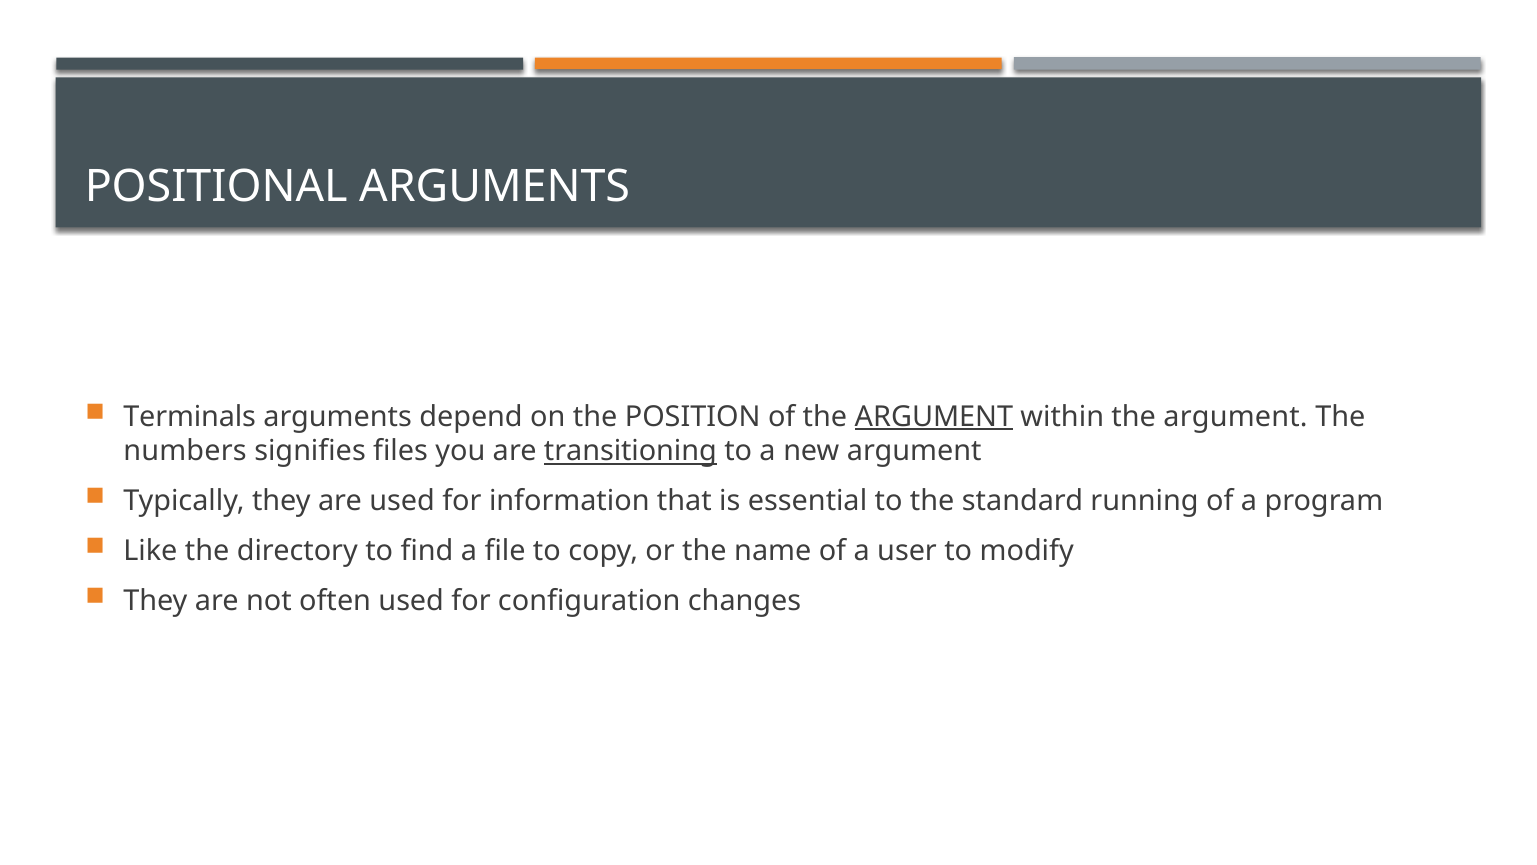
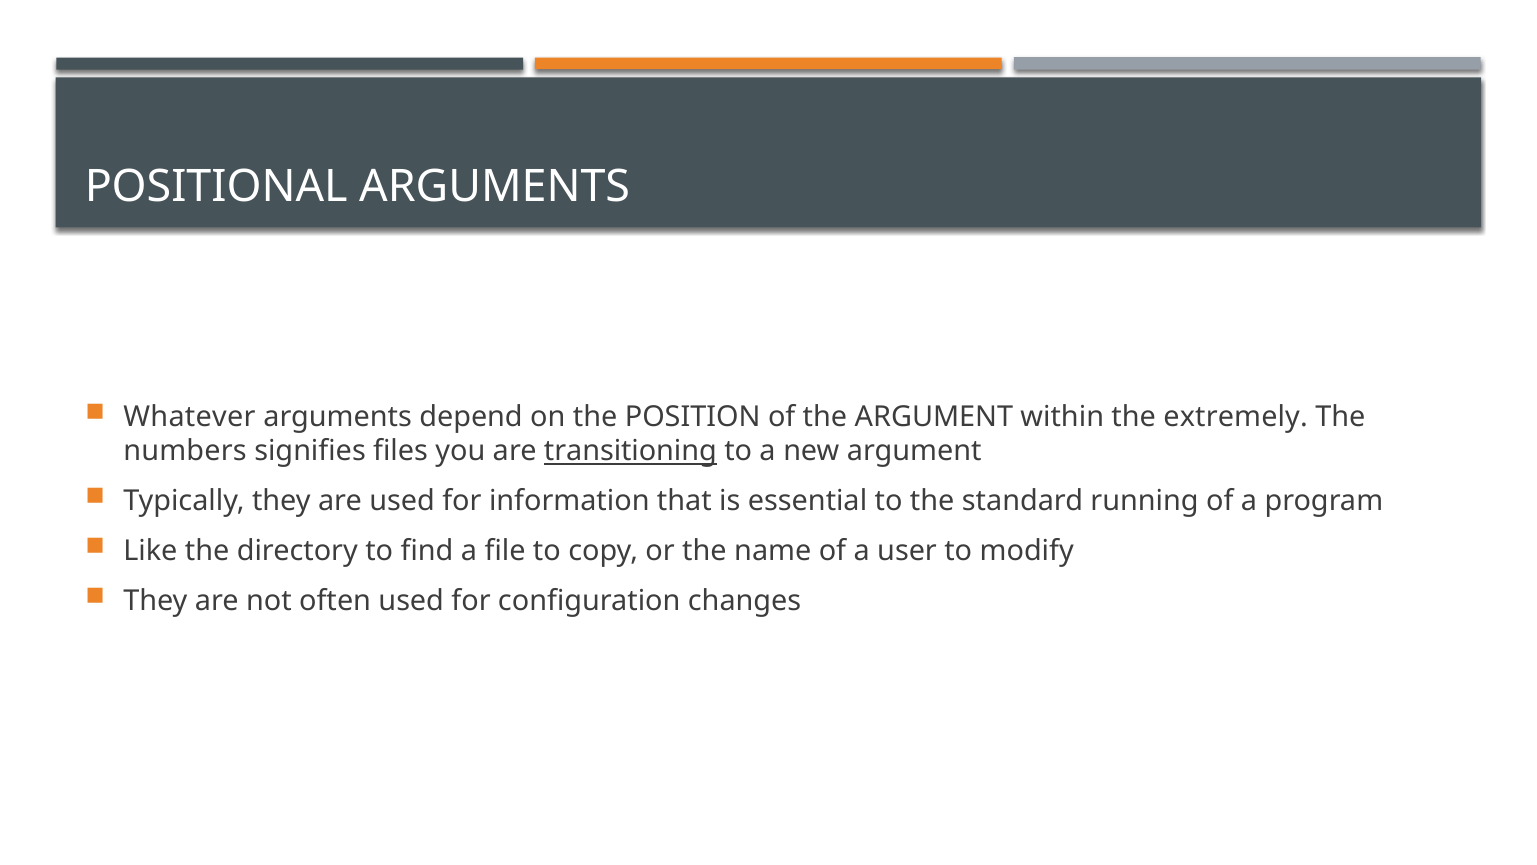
Terminals: Terminals -> Whatever (189, 417)
ARGUMENT underline: present -> none (934, 417)
within the argument: argument -> extremely (1236, 417)
